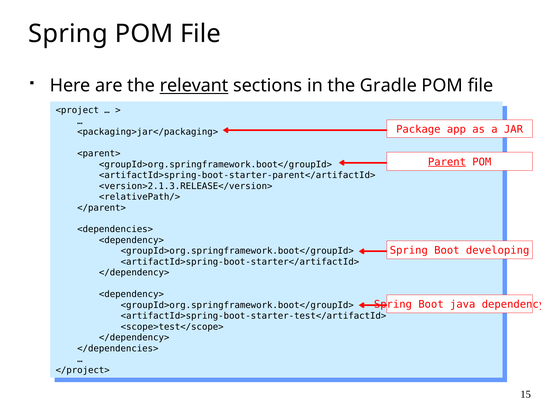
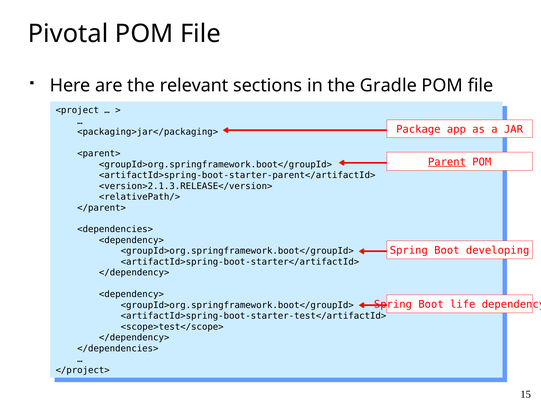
Spring: Spring -> Pivotal (68, 34)
relevant underline: present -> none (194, 86)
java: java -> life (463, 304)
